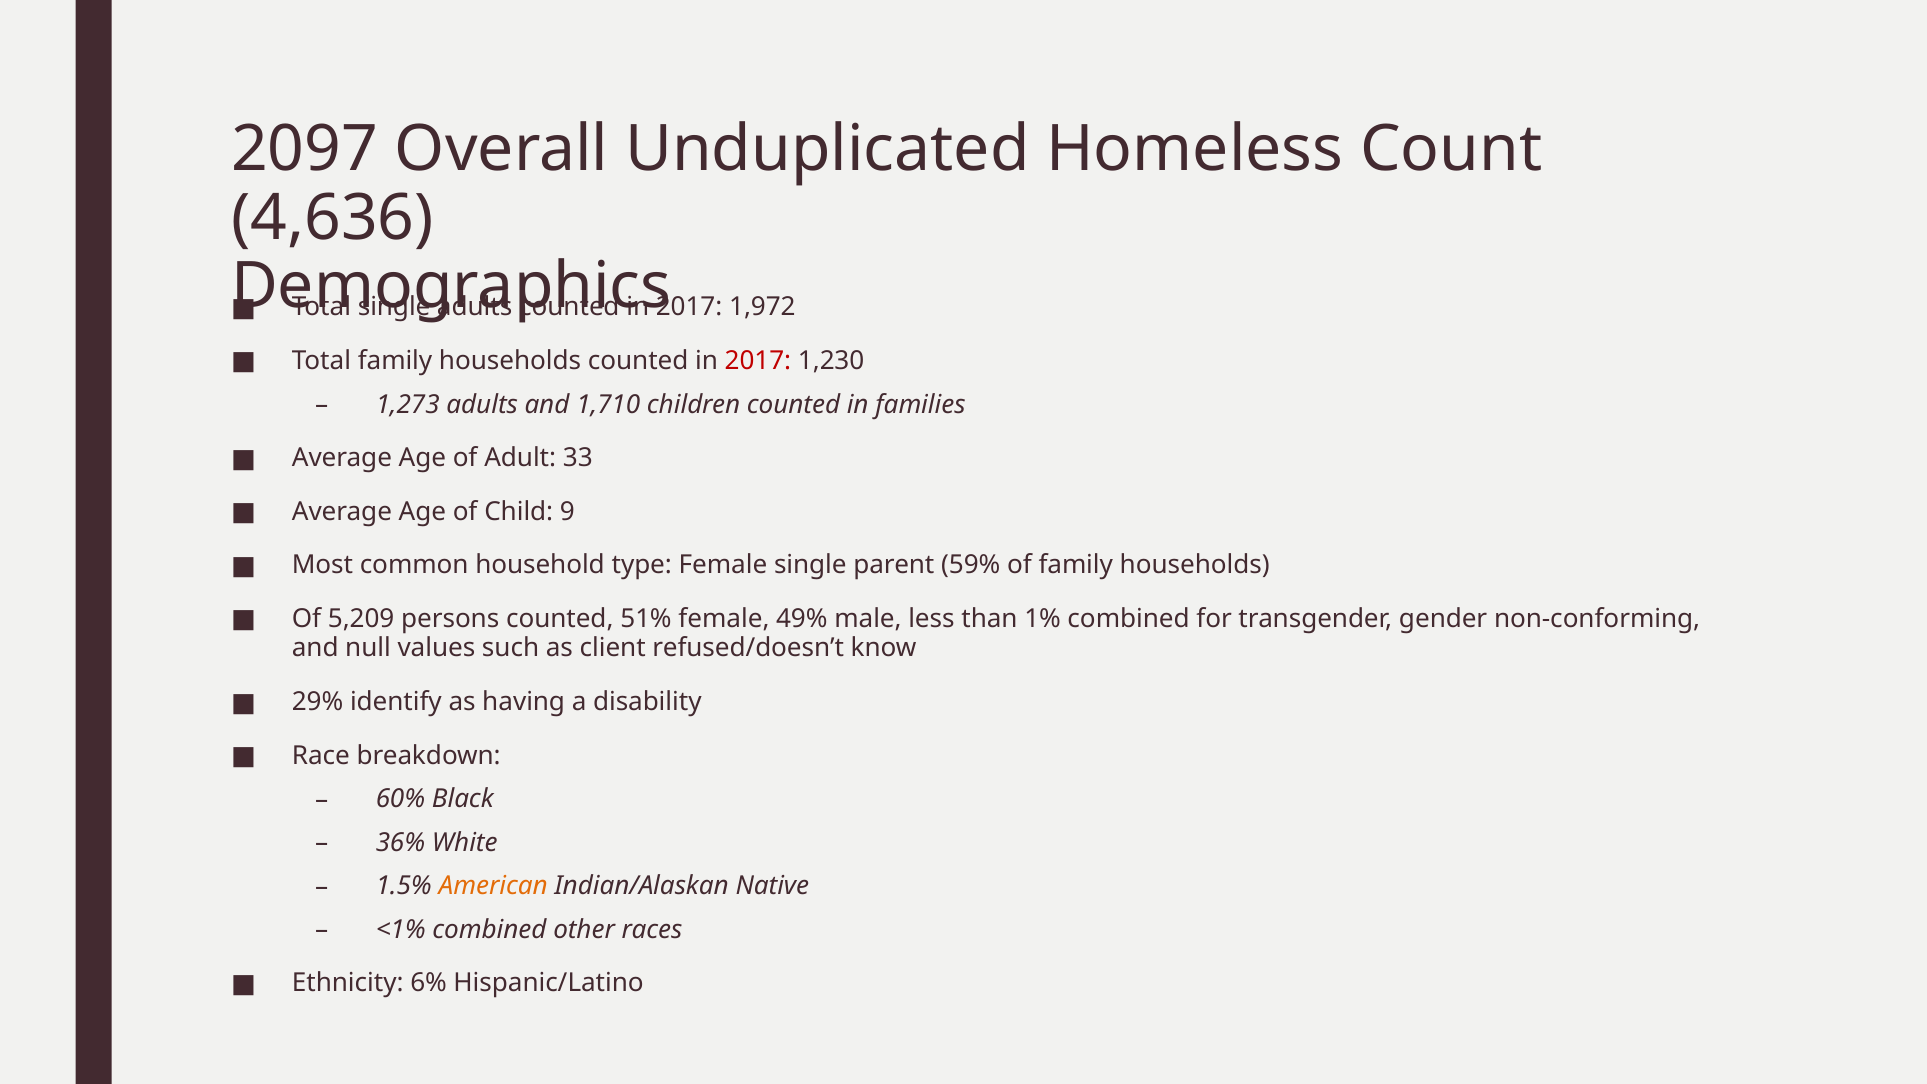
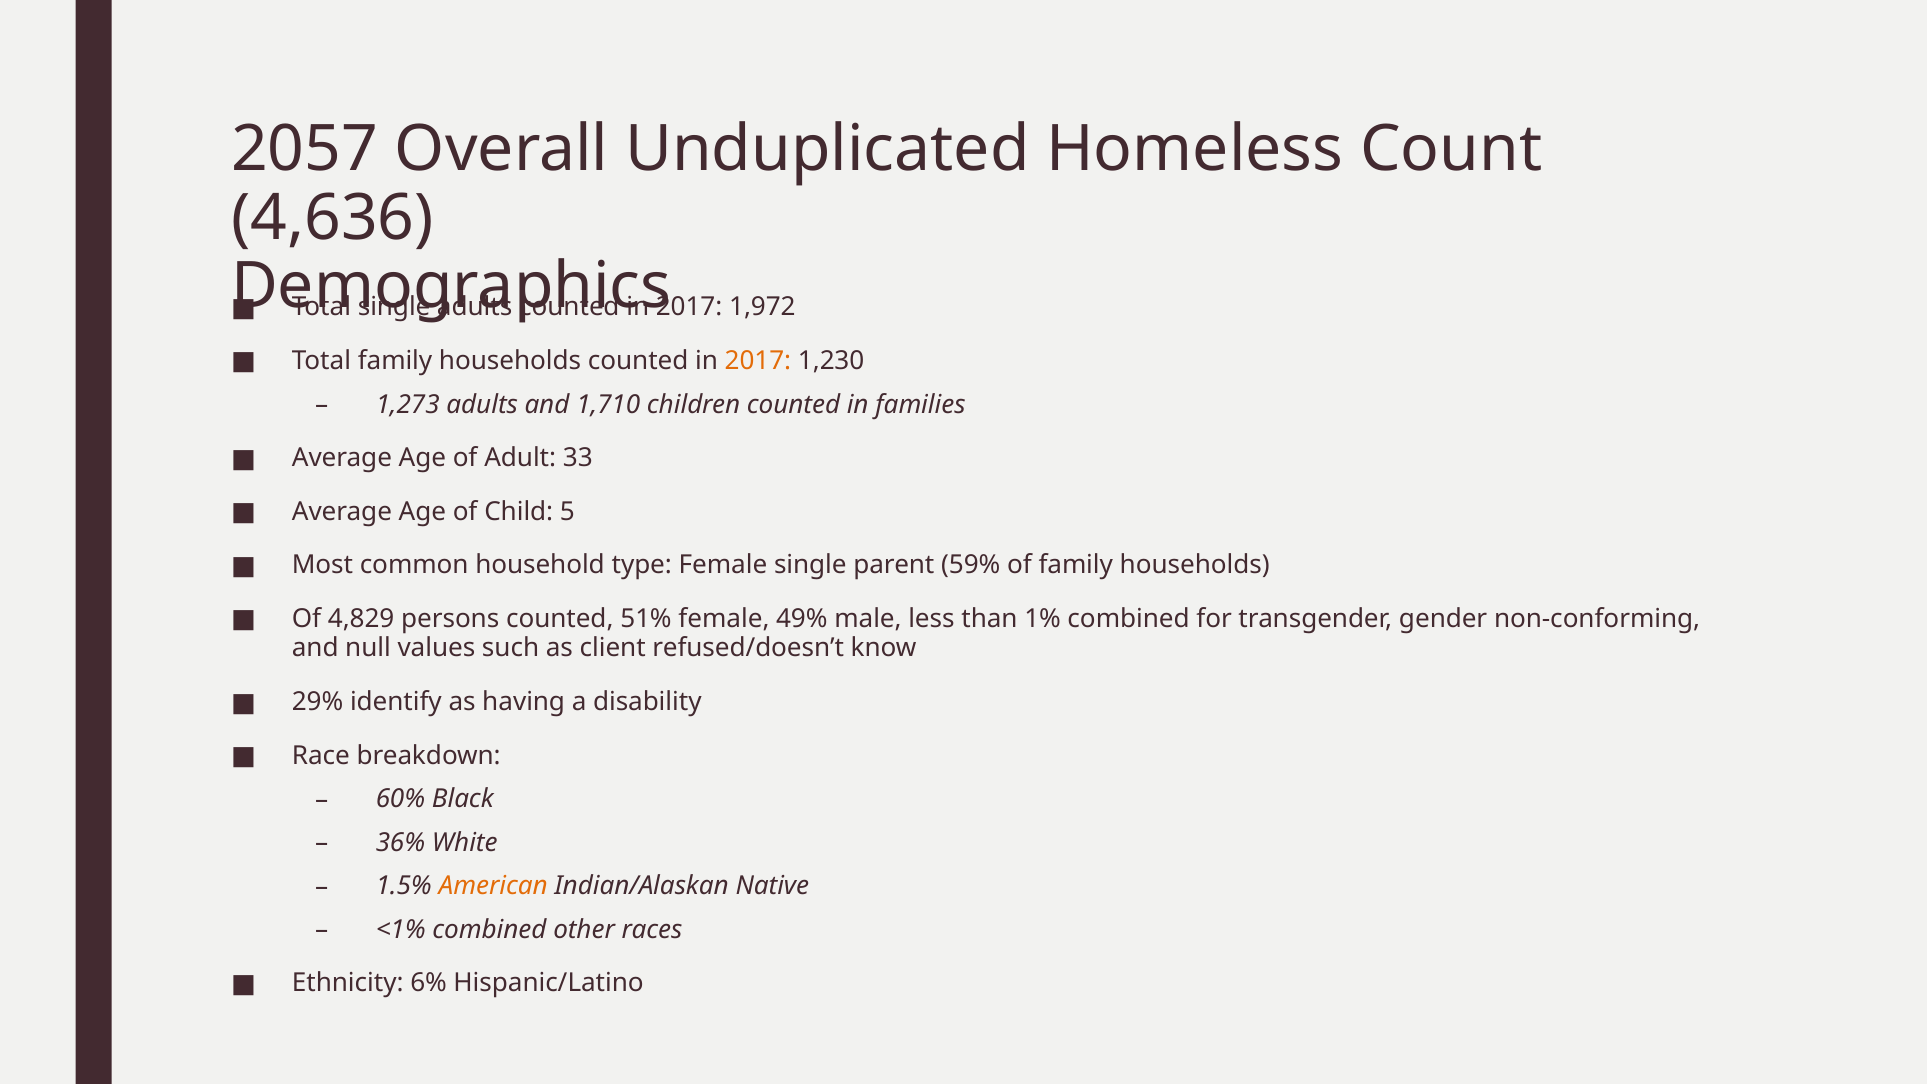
2097: 2097 -> 2057 (305, 149)
2017 colour: red -> orange (758, 361)
9: 9 -> 5 (567, 512)
5,209: 5,209 -> 4,829 (361, 619)
